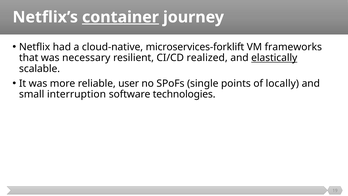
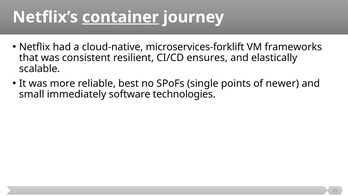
necessary: necessary -> consistent (86, 58)
realized: realized -> ensures (207, 58)
elastically underline: present -> none (274, 58)
user: user -> best (129, 83)
locally: locally -> newer (282, 83)
interruption: interruption -> immediately (77, 94)
